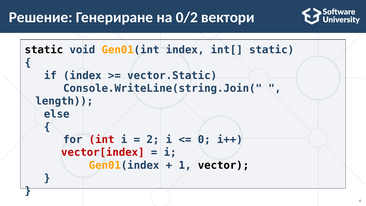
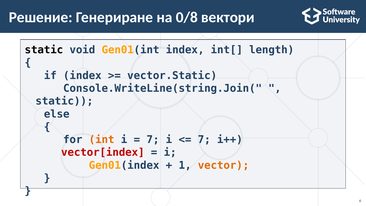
0/2: 0/2 -> 0/8 (187, 17)
int[ static: static -> length (272, 50)
length: length -> static (64, 101)
int colour: red -> orange (102, 140)
2: 2 -> 7 (153, 140)
0: 0 -> 7 (204, 140)
vector colour: black -> orange (223, 165)
